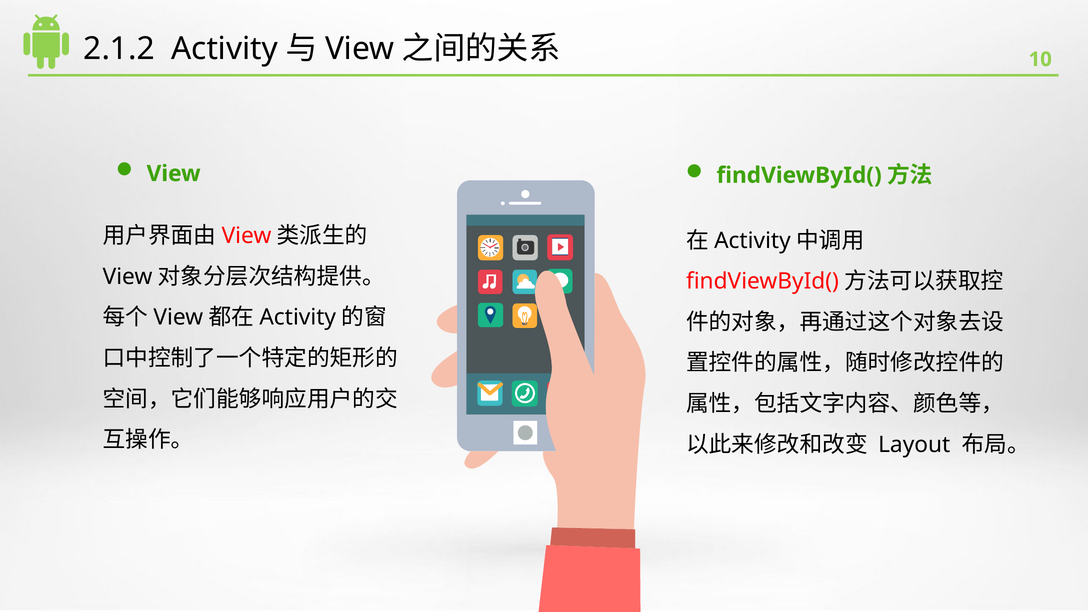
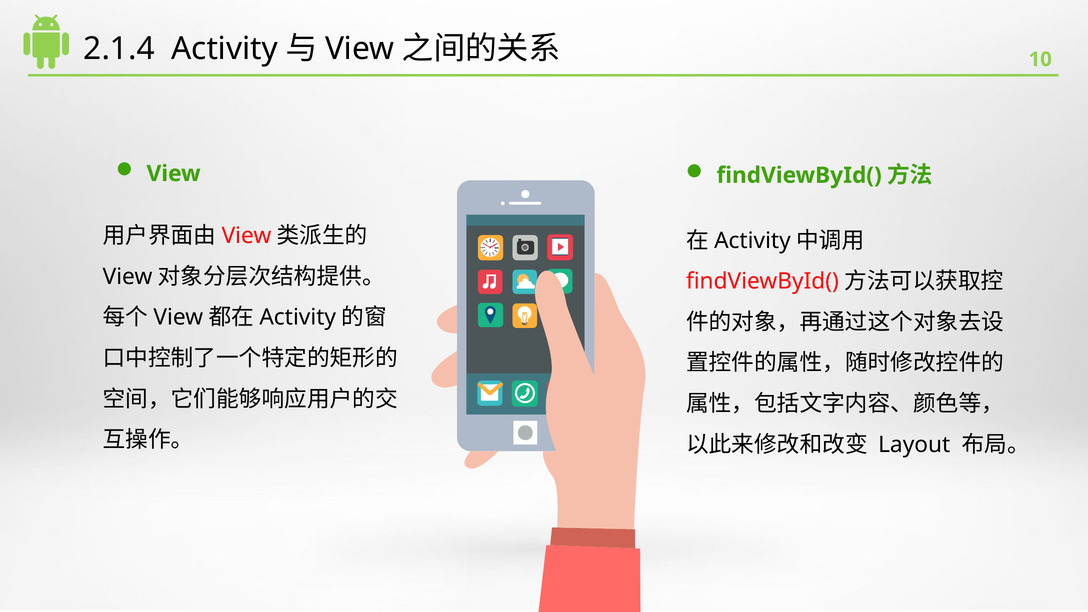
2.1.2: 2.1.2 -> 2.1.4 (119, 49)
